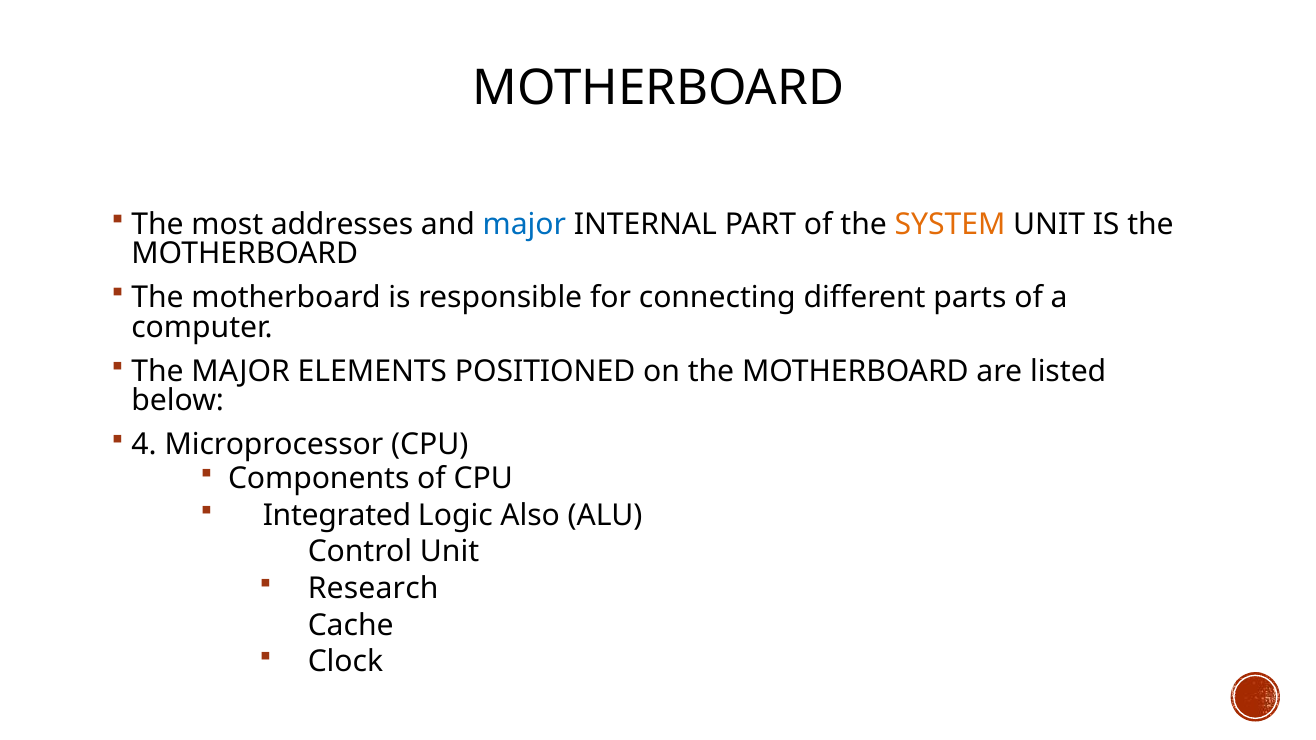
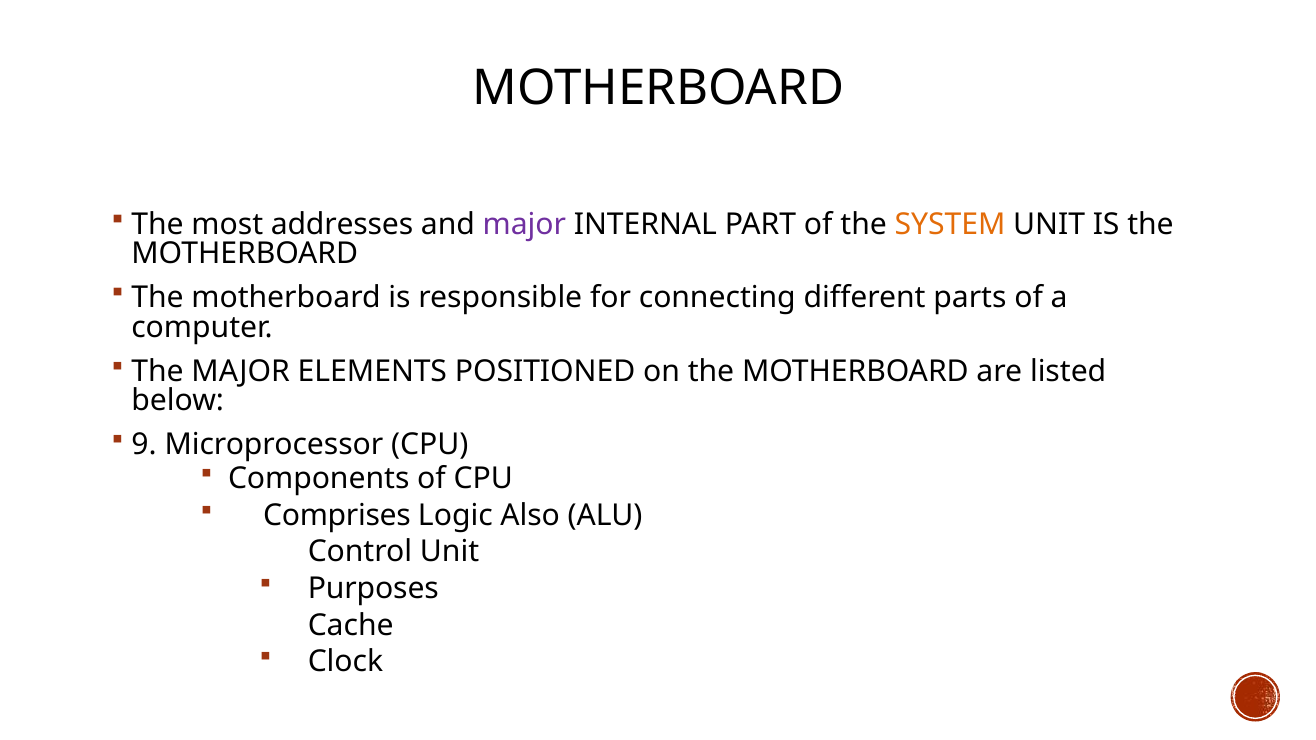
major colour: blue -> purple (524, 225)
4: 4 -> 9 (144, 445)
Integrated: Integrated -> Comprises (337, 516)
Research: Research -> Purposes (373, 589)
